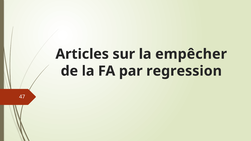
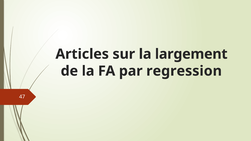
empêcher: empêcher -> largement (191, 54)
